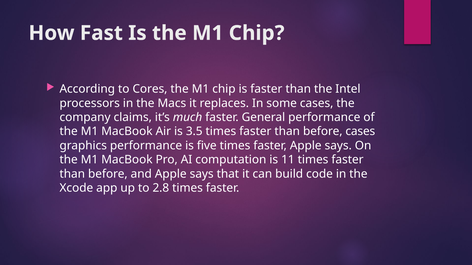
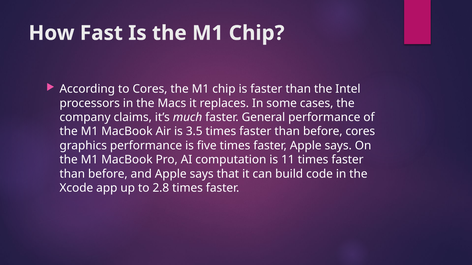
before cases: cases -> cores (360, 132)
